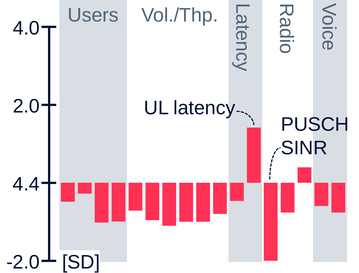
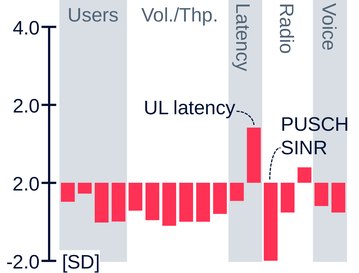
4.4: 4.4 -> 2.0 (26, 184)
